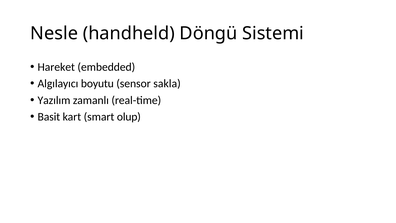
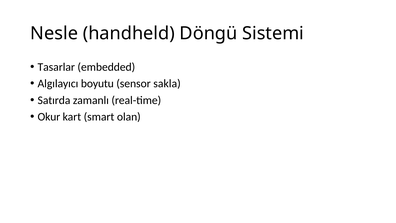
Hareket: Hareket -> Tasarlar (56, 67)
Yazılım: Yazılım -> Satırda (54, 100)
Basit: Basit -> Okur (49, 117)
olup: olup -> olan (129, 117)
